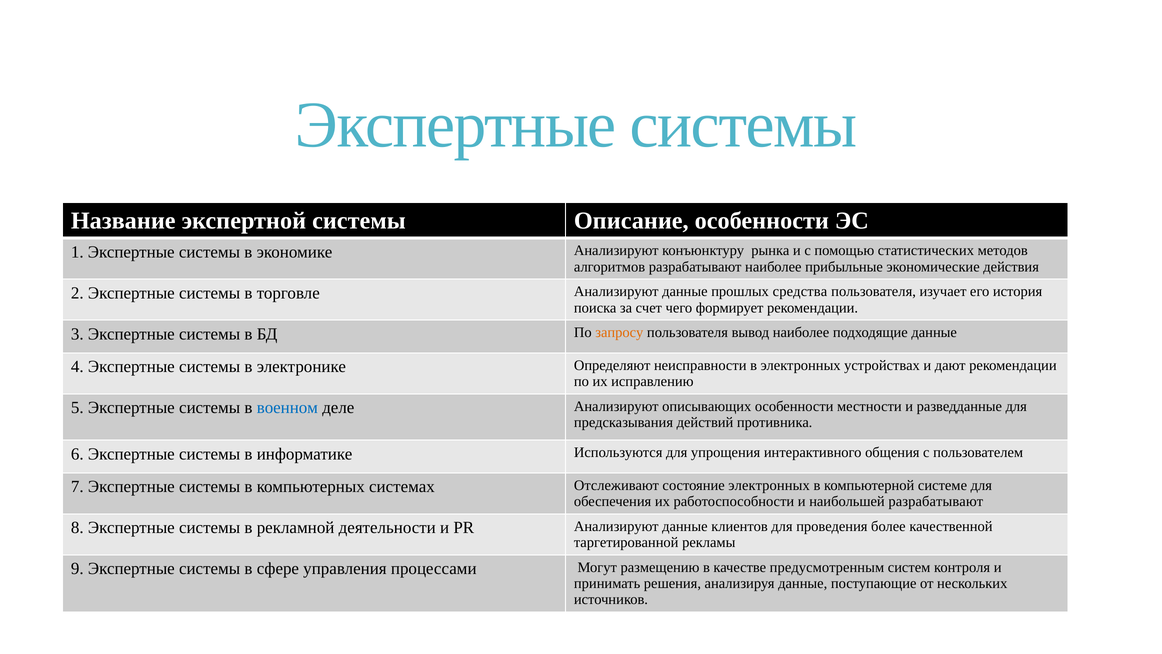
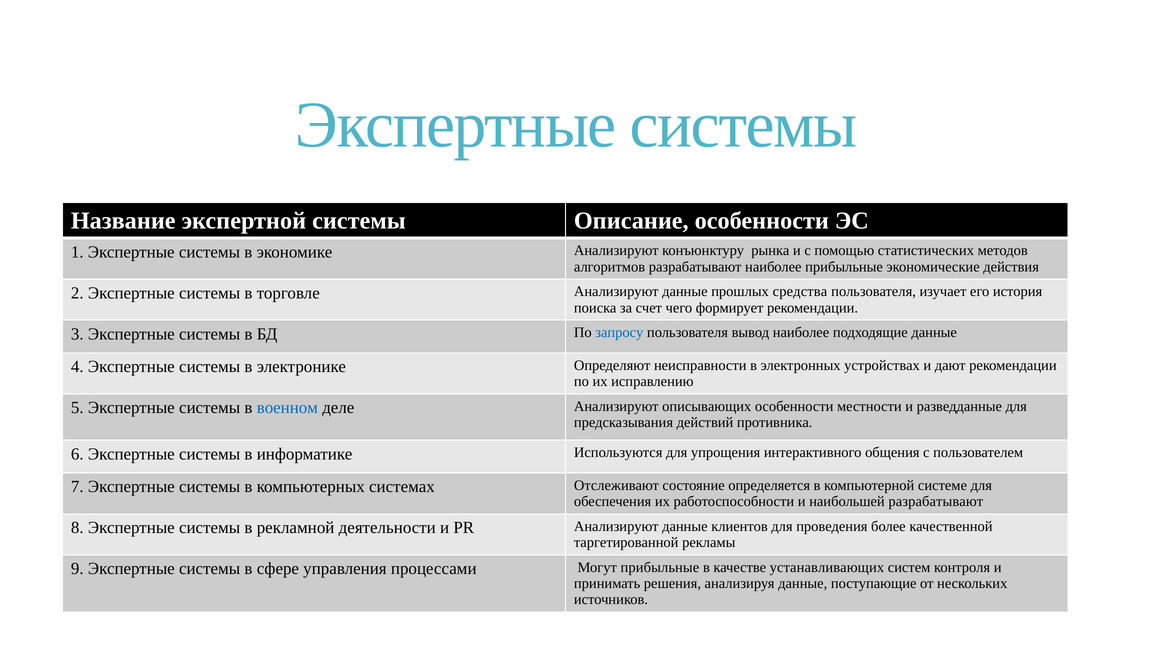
запросу colour: orange -> blue (619, 332)
состояние электронных: электронных -> определяется (769, 485)
Могут размещению: размещению -> прибыльные (660, 567)
предусмотренным: предусмотренным -> устанавливающих (827, 567)
